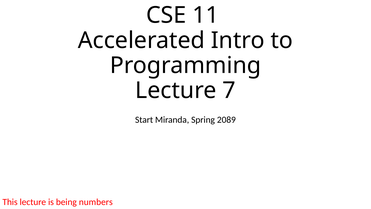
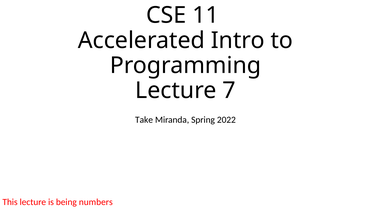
Start: Start -> Take (144, 120)
2089: 2089 -> 2022 (226, 120)
